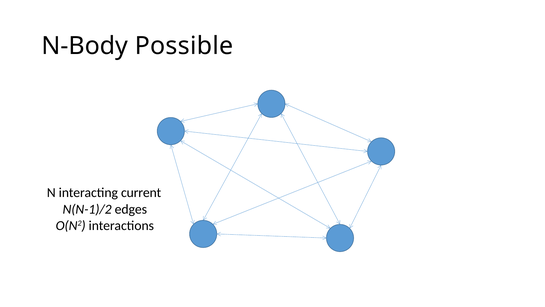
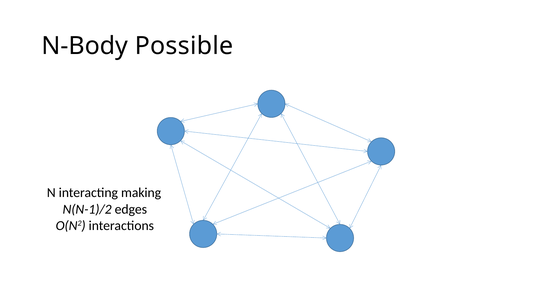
current: current -> making (141, 193)
